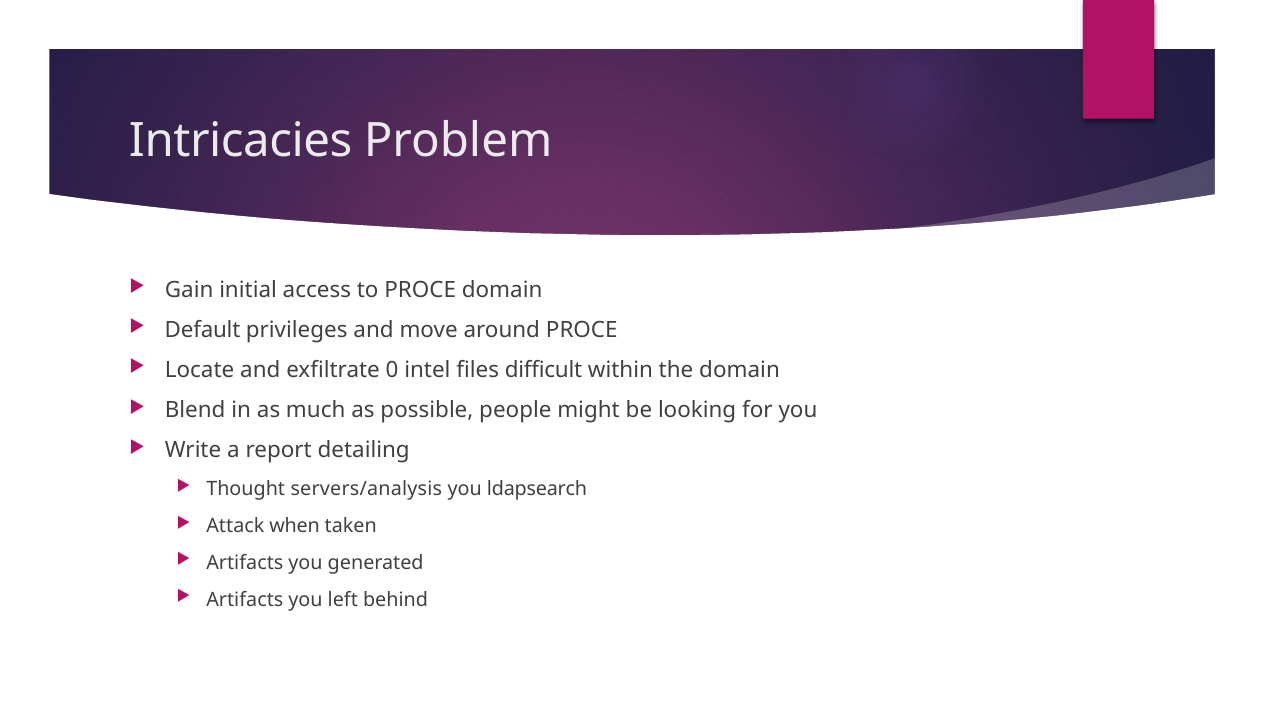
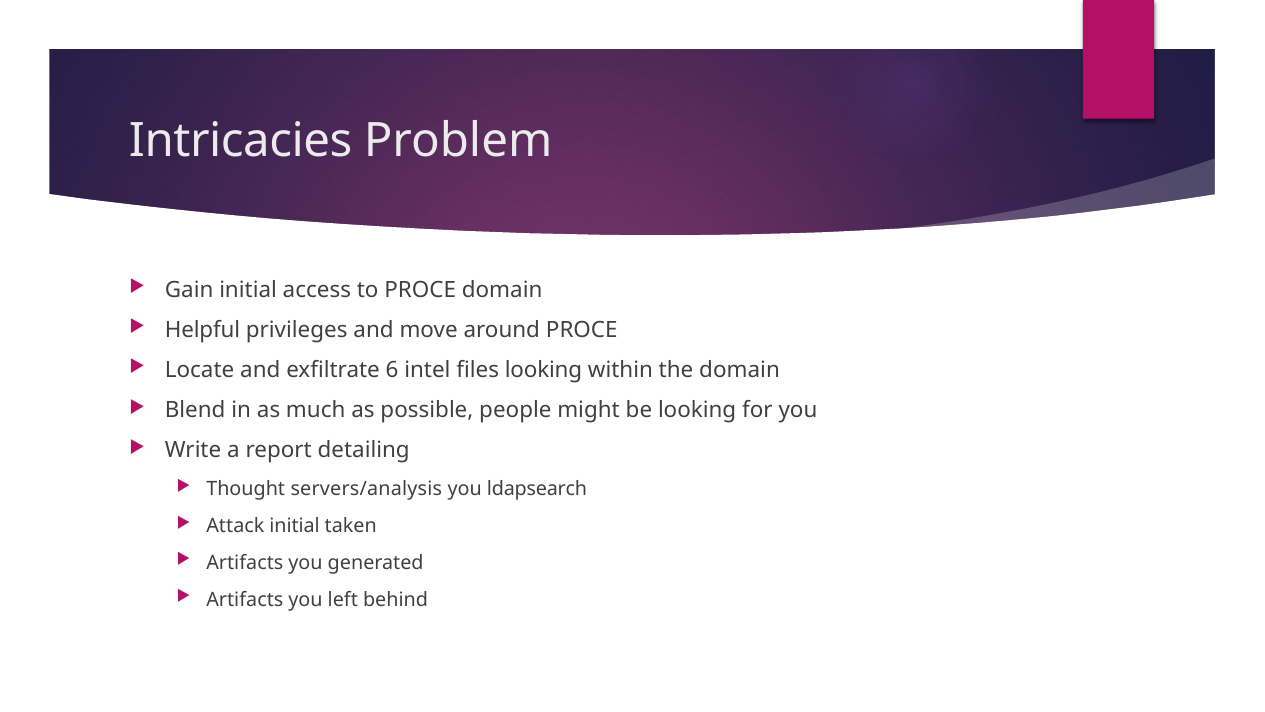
Default: Default -> Helpful (203, 330)
0: 0 -> 6 (392, 370)
files difficult: difficult -> looking (543, 370)
Attack when: when -> initial (295, 525)
